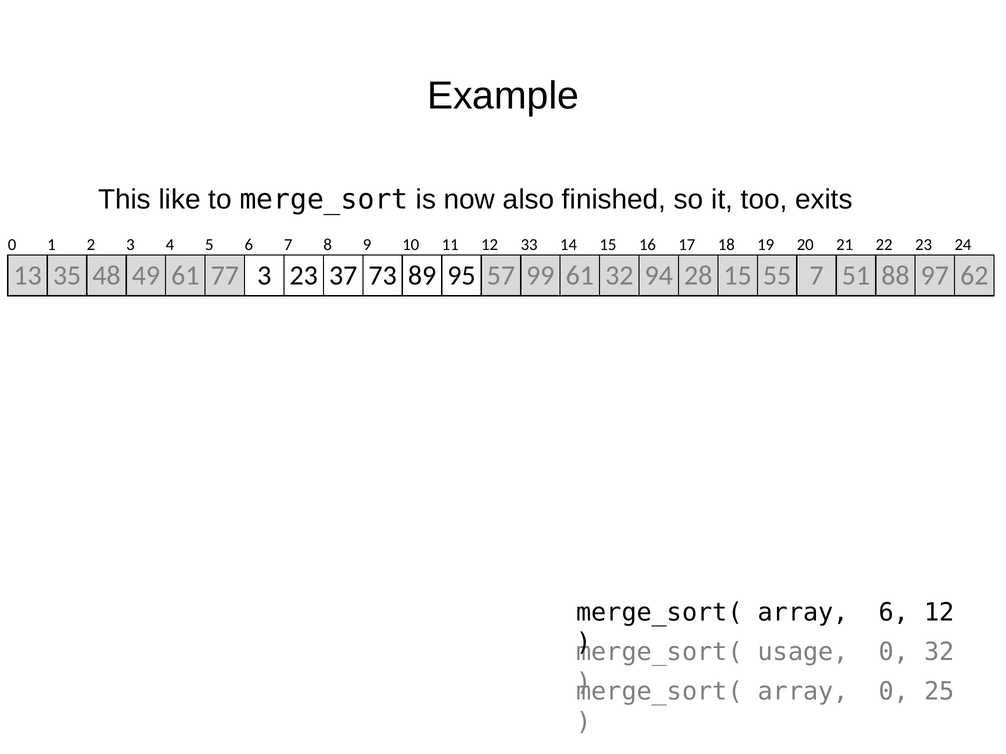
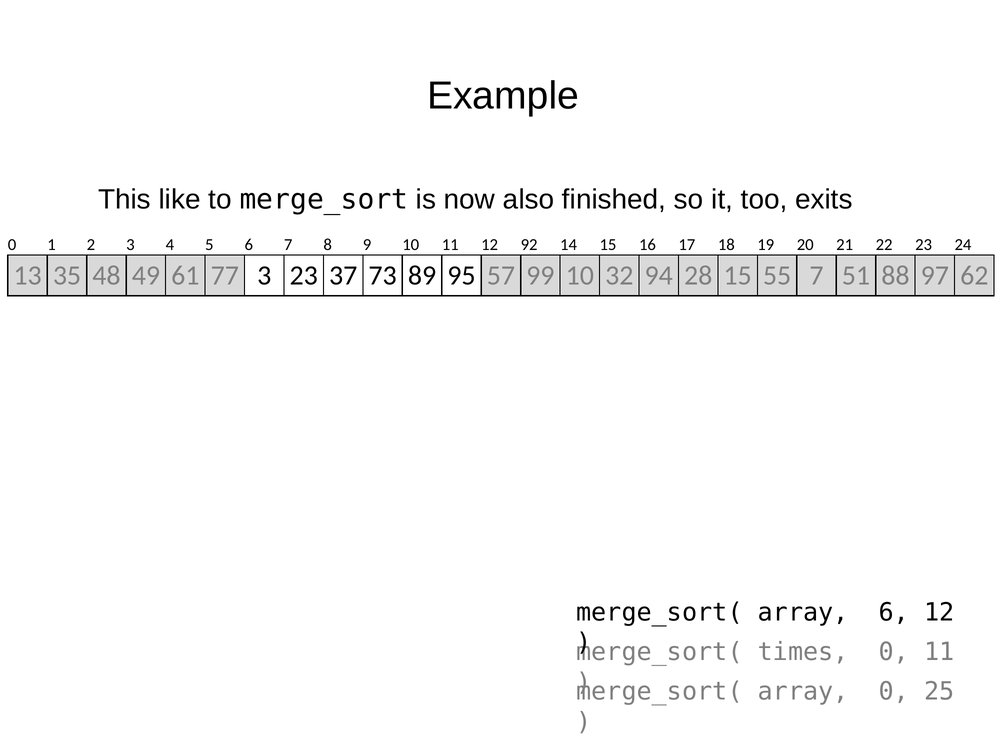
33: 33 -> 92 (529, 245)
99 61: 61 -> 10 (580, 276)
usage: usage -> times (803, 653)
0 32: 32 -> 11 (939, 653)
